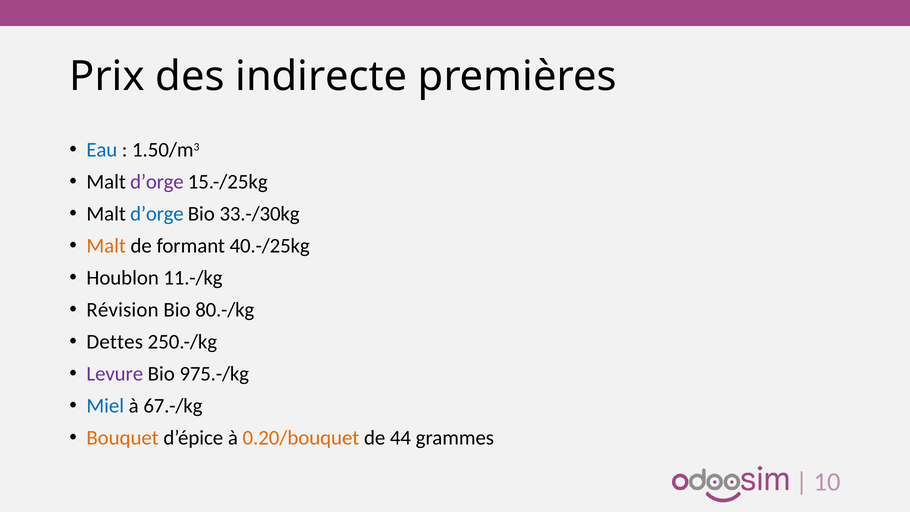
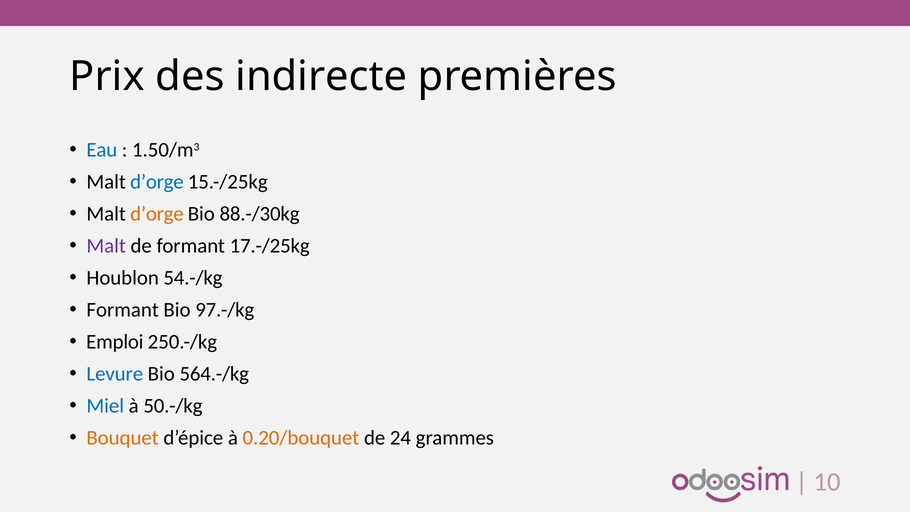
d’orge colour: purple -> blue (157, 182)
d’orge colour: blue -> orange (157, 214)
33.-/30kg: 33.-/30kg -> 88.-/30kg (260, 214)
Malt colour: orange -> purple (106, 246)
40.-/25kg: 40.-/25kg -> 17.-/25kg (270, 246)
11.-/kg: 11.-/kg -> 54.-/kg (193, 278)
Révision: Révision -> Formant (123, 310)
80.-/kg: 80.-/kg -> 97.-/kg (225, 310)
Dettes: Dettes -> Emploi (115, 342)
Levure colour: purple -> blue (115, 374)
975.-/kg: 975.-/kg -> 564.-/kg (214, 374)
67.-/kg: 67.-/kg -> 50.-/kg (173, 406)
44: 44 -> 24 (400, 438)
